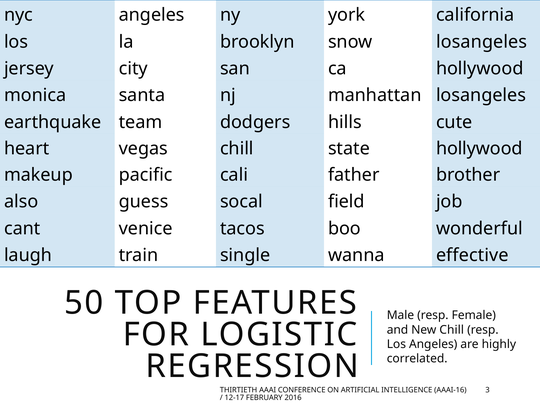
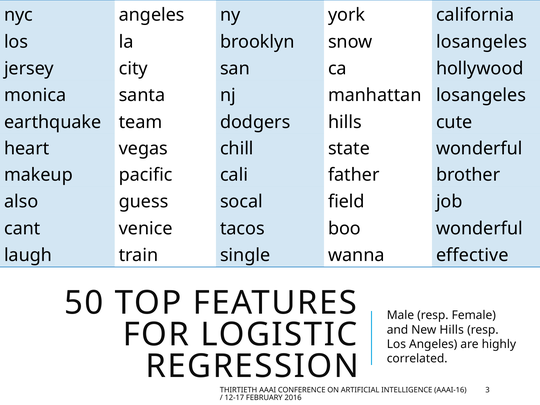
state hollywood: hollywood -> wonderful (479, 149)
New Chill: Chill -> Hills (452, 330)
